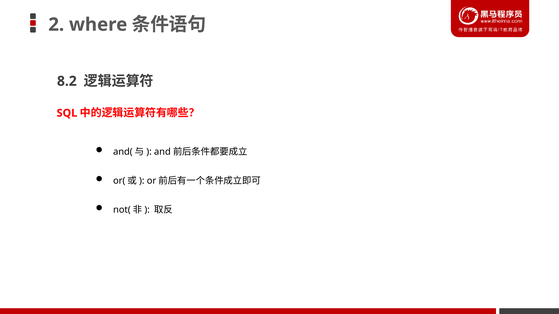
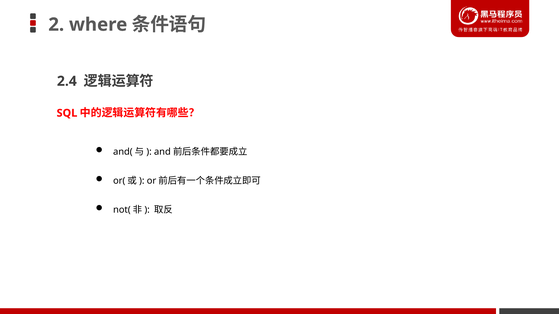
8.2: 8.2 -> 2.4 (67, 81)
